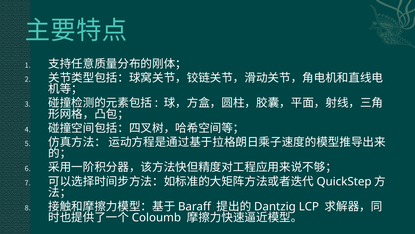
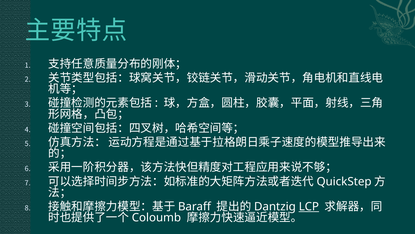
LCP underline: none -> present (309, 206)
